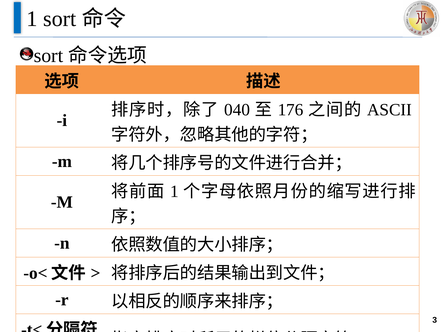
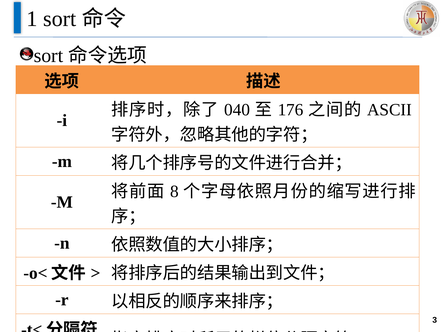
1: 1 -> 8 (174, 192)
